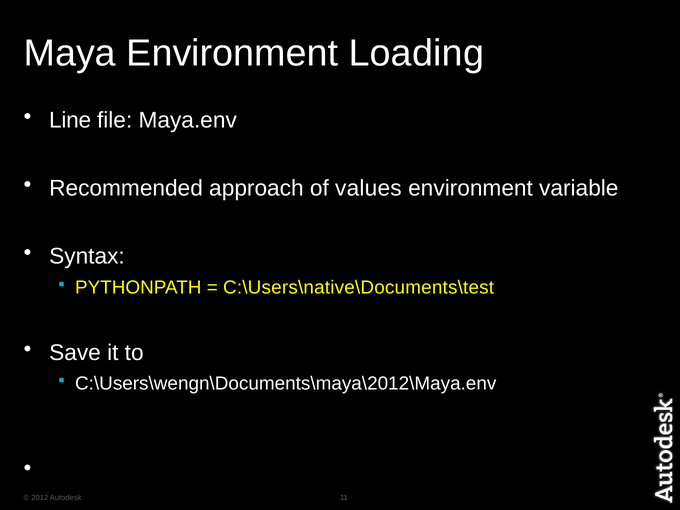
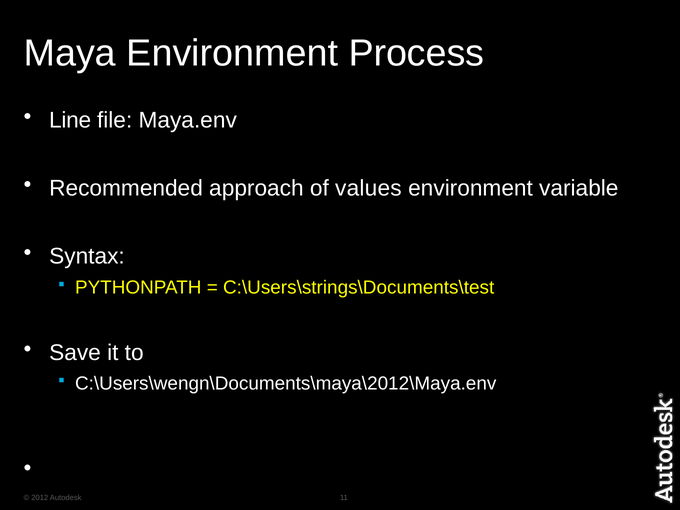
Loading: Loading -> Process (416, 53)
C:\Users\native\Documents\test: C:\Users\native\Documents\test -> C:\Users\strings\Documents\test (359, 287)
